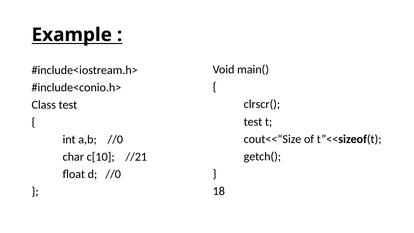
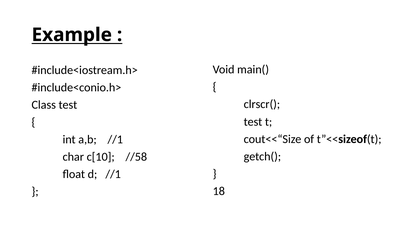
a,b //0: //0 -> //1 (115, 139)
//21: //21 -> //58 (136, 157)
d //0: //0 -> //1 (113, 174)
